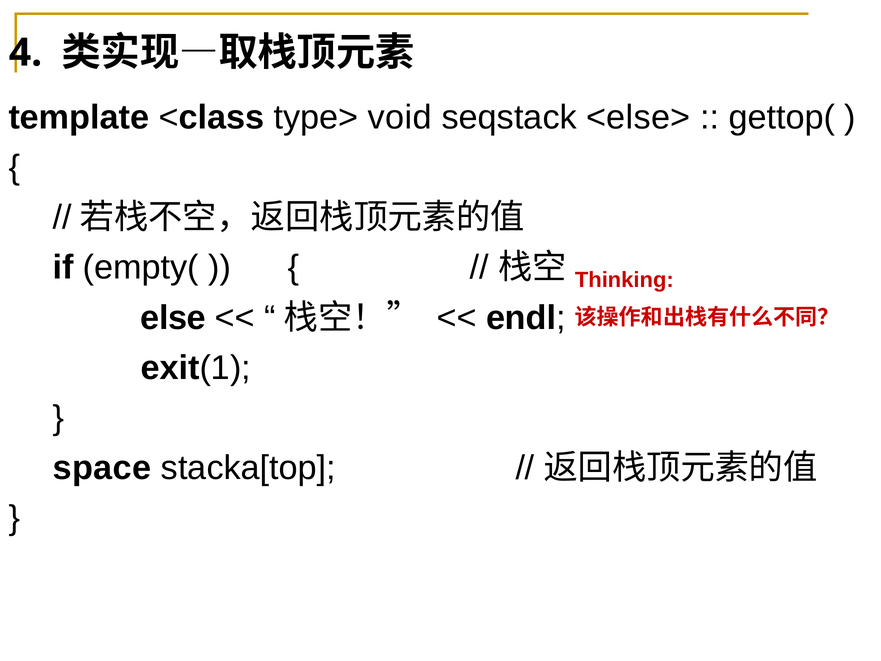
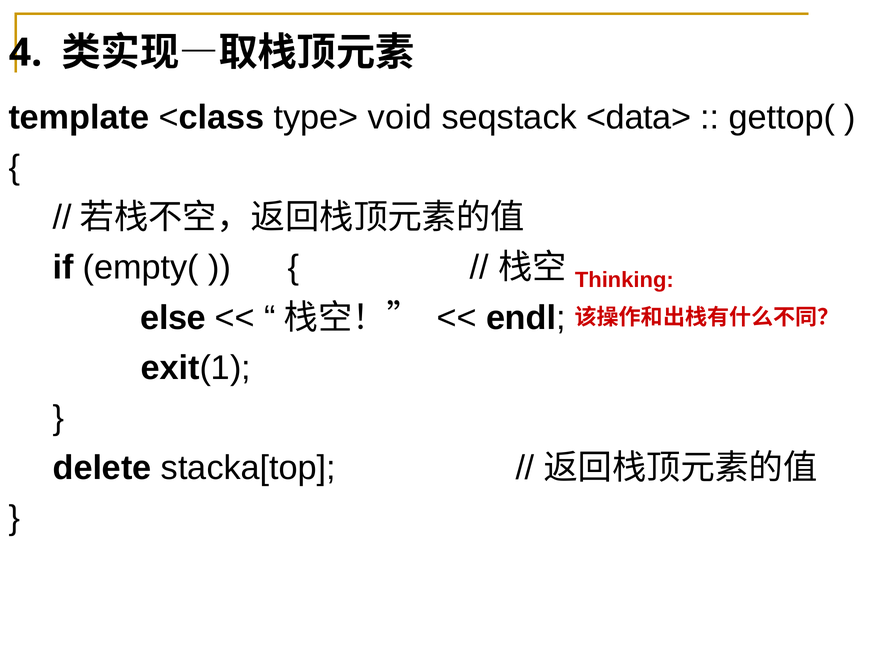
<else>: <else> -> <data> (639, 117)
space: space -> delete (102, 468)
